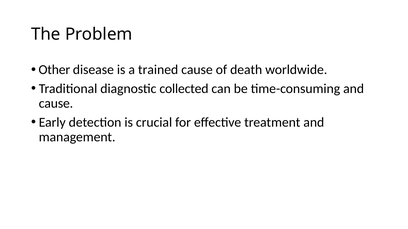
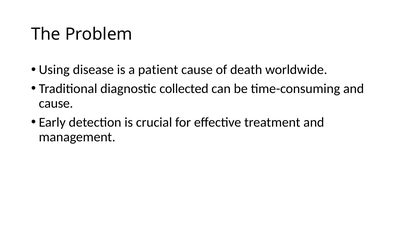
Other: Other -> Using (54, 70)
trained: trained -> patient (158, 70)
